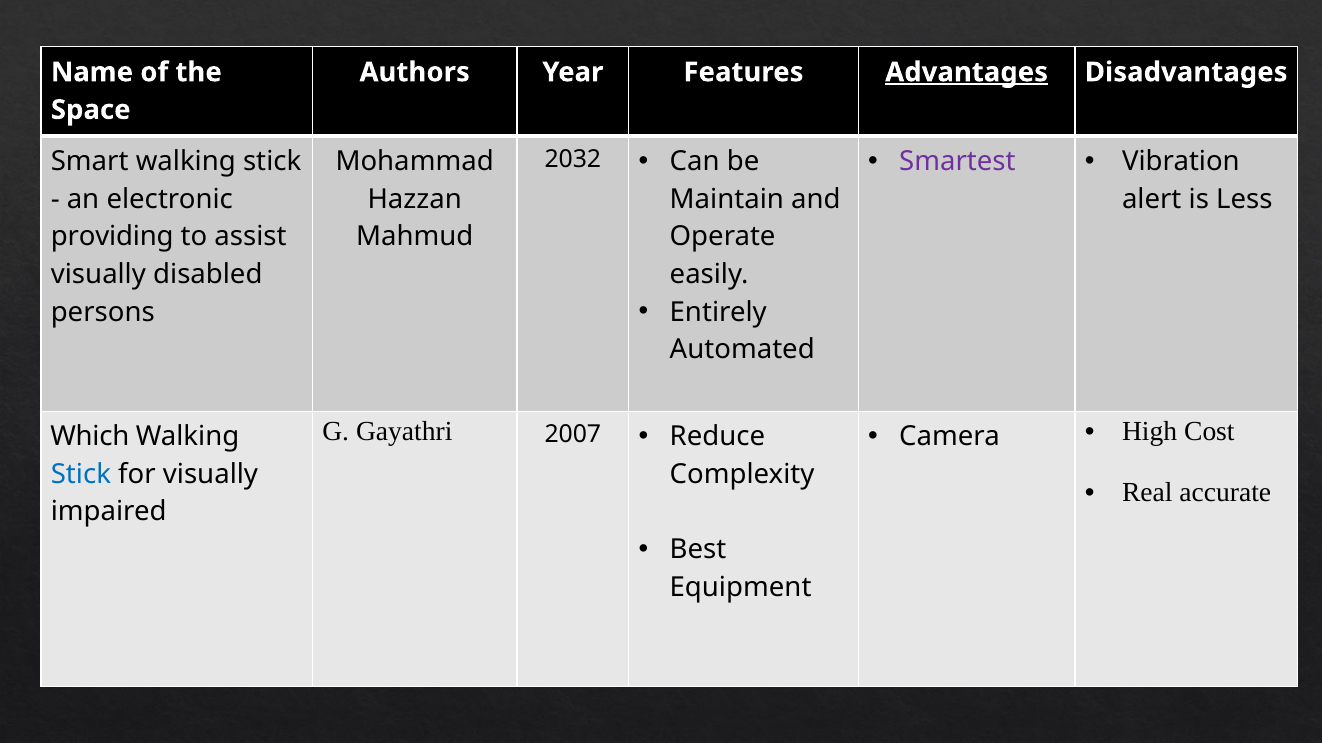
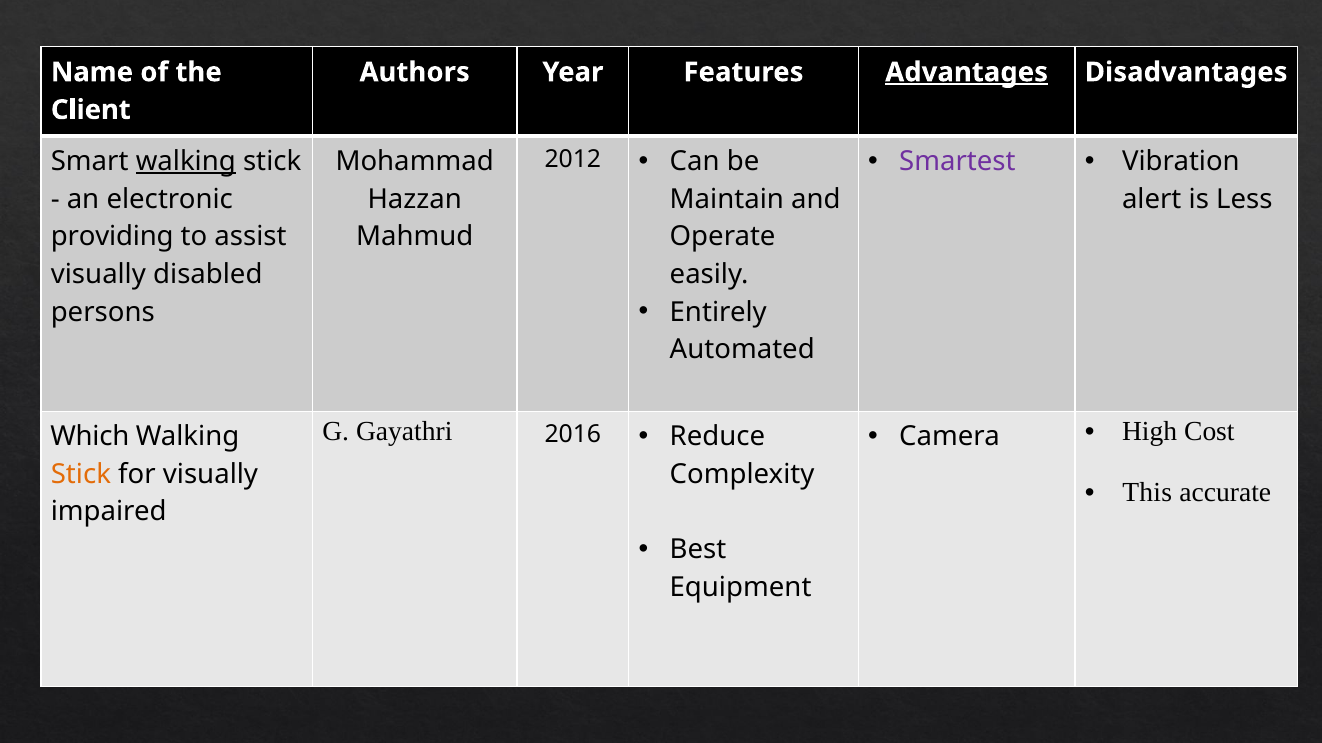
Space: Space -> Client (91, 110)
2032: 2032 -> 2012 (573, 159)
walking underline: none -> present (186, 162)
2007: 2007 -> 2016 (573, 435)
Stick colour: blue -> orange (81, 475)
Real: Real -> This (1147, 493)
